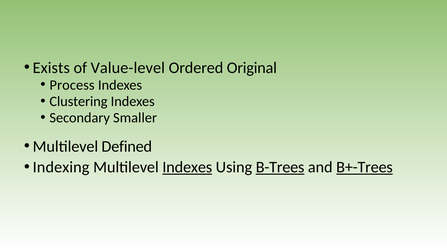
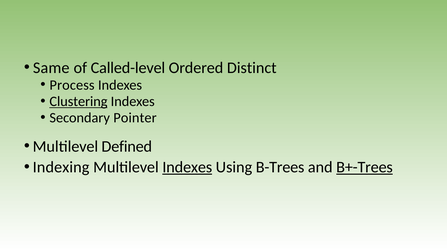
Exists: Exists -> Same (51, 68)
Value-level: Value-level -> Called-level (128, 68)
Original: Original -> Distinct (252, 68)
Clustering underline: none -> present (78, 101)
Smaller: Smaller -> Pointer (135, 118)
B-Trees underline: present -> none (280, 167)
